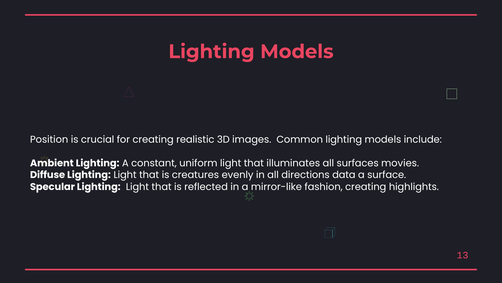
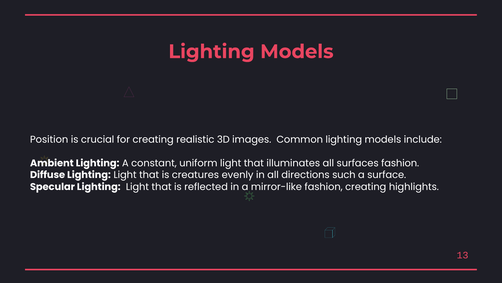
surfaces movies: movies -> fashion (400, 163)
data: data -> such (344, 175)
